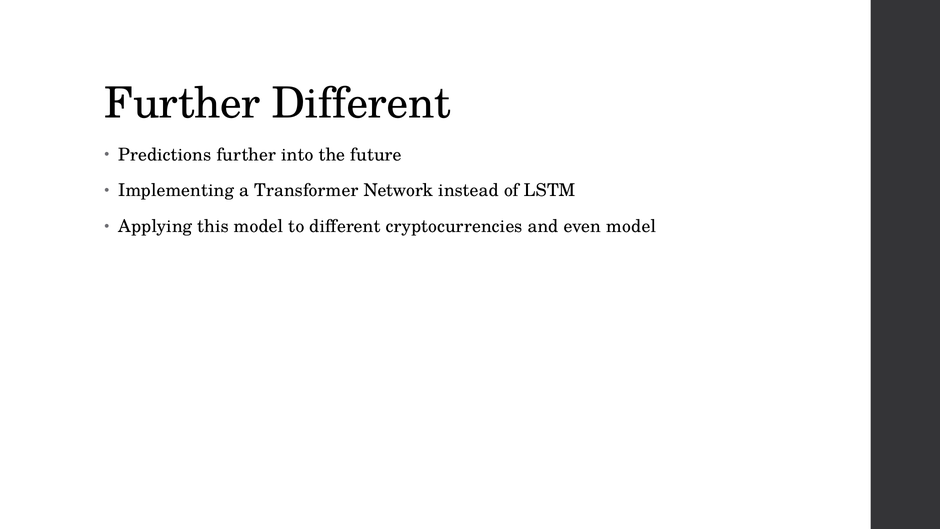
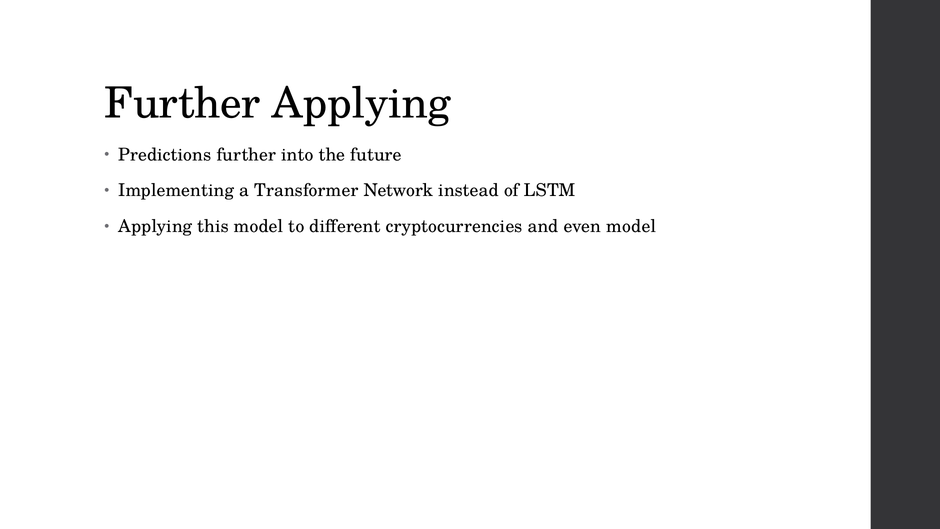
Further Different: Different -> Applying (361, 103)
